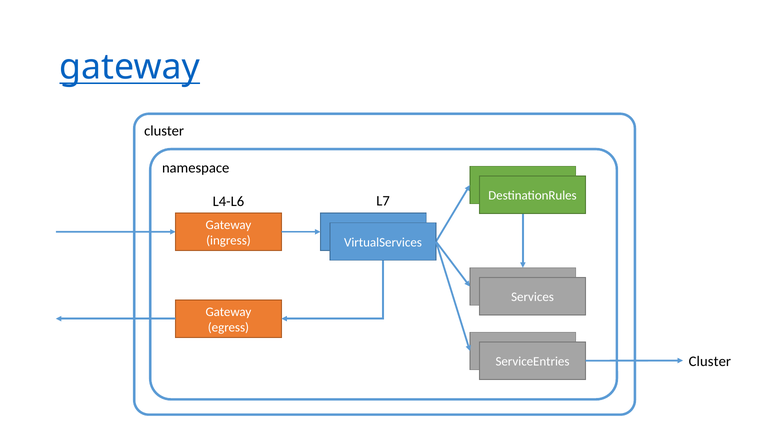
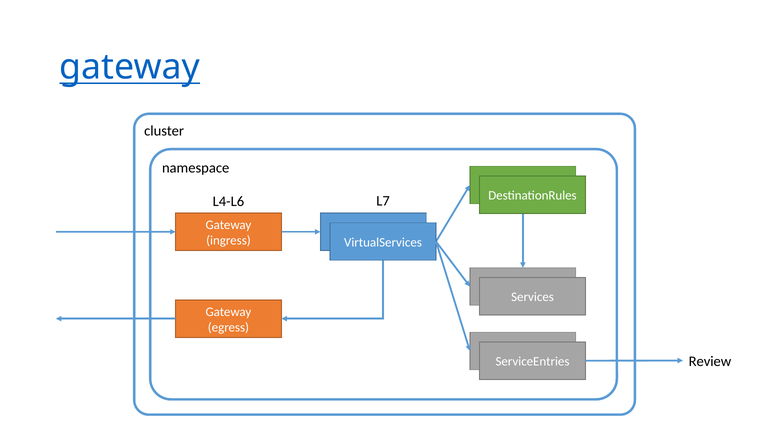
ServiceEntries Cluster: Cluster -> Review (710, 362)
